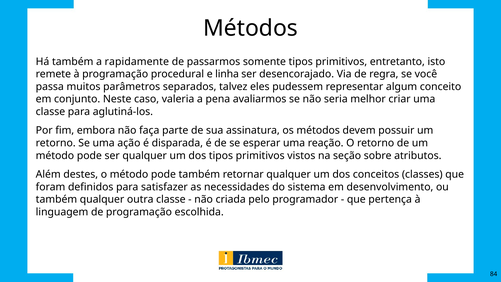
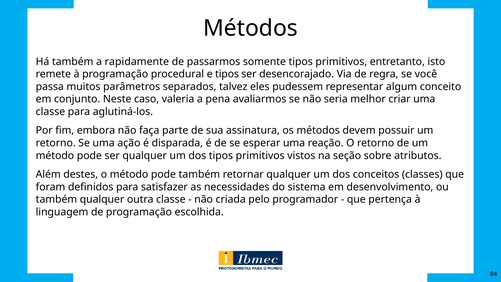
e linha: linha -> tipos (227, 74)
